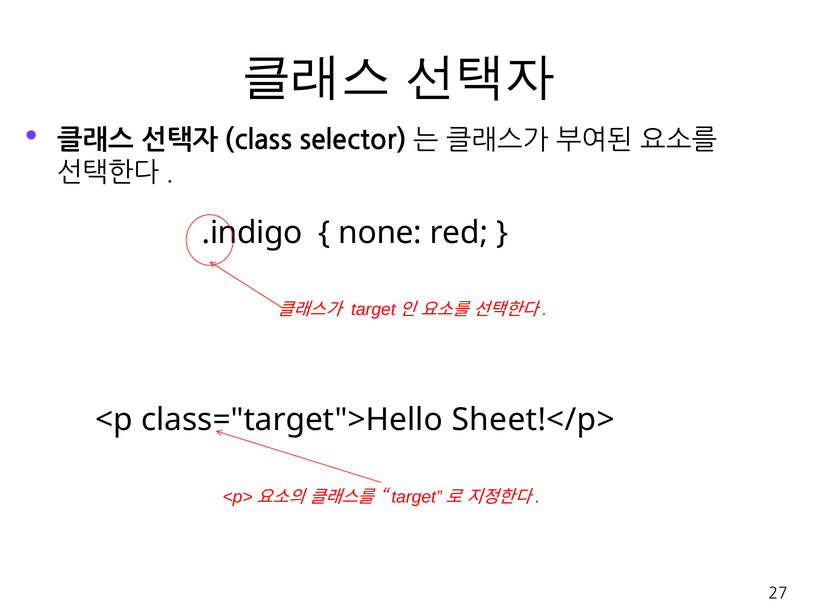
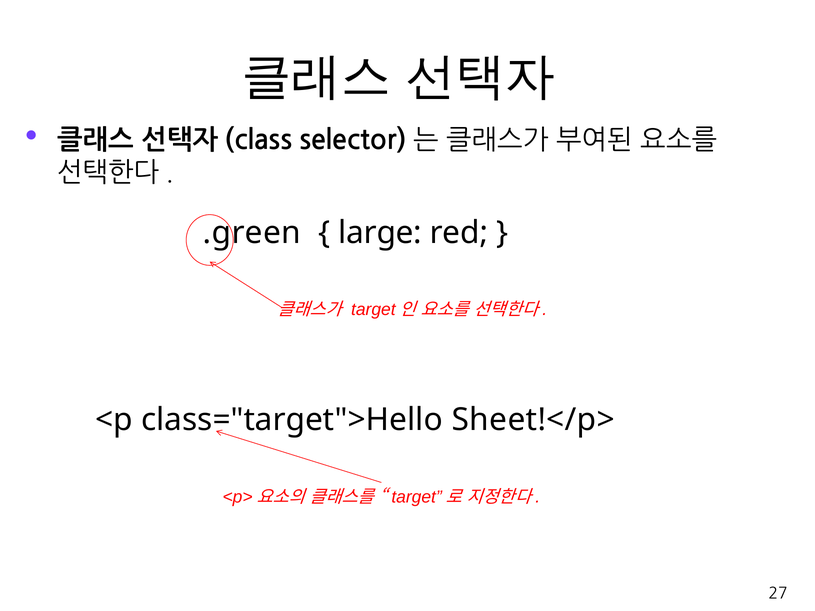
.indigo: .indigo -> .green (252, 233)
none: none -> large (380, 233)
